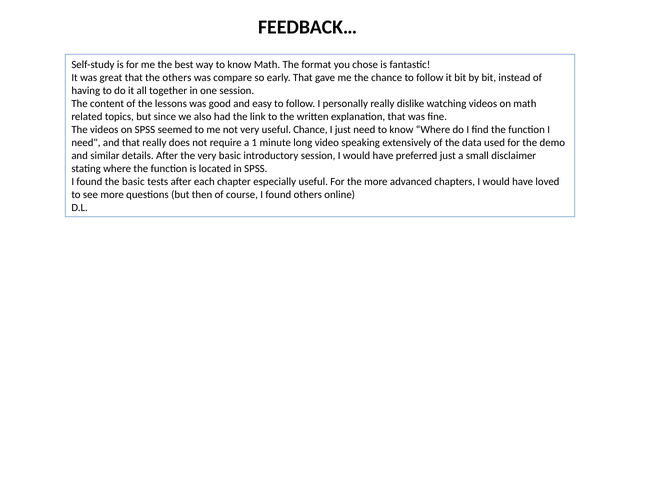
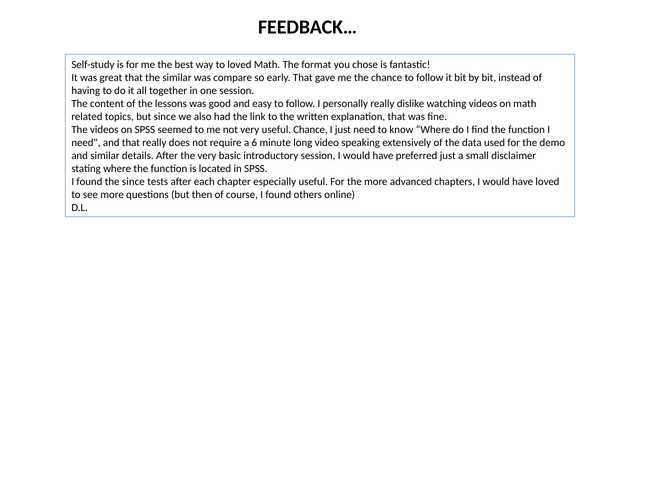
way to know: know -> loved (239, 65)
the others: others -> similar (177, 78)
1: 1 -> 6 (254, 143)
the basic: basic -> since (133, 182)
